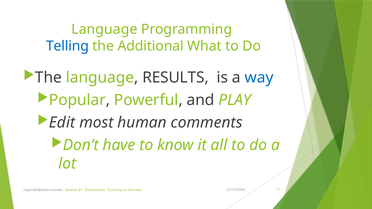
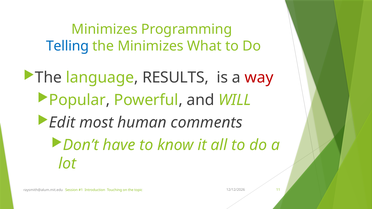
Language: Language -> Minimizes (104, 29)
the Additional: Additional -> Minimizes (151, 46)
way colour: blue -> red (259, 78)
PLAY: PLAY -> WILL (235, 100)
